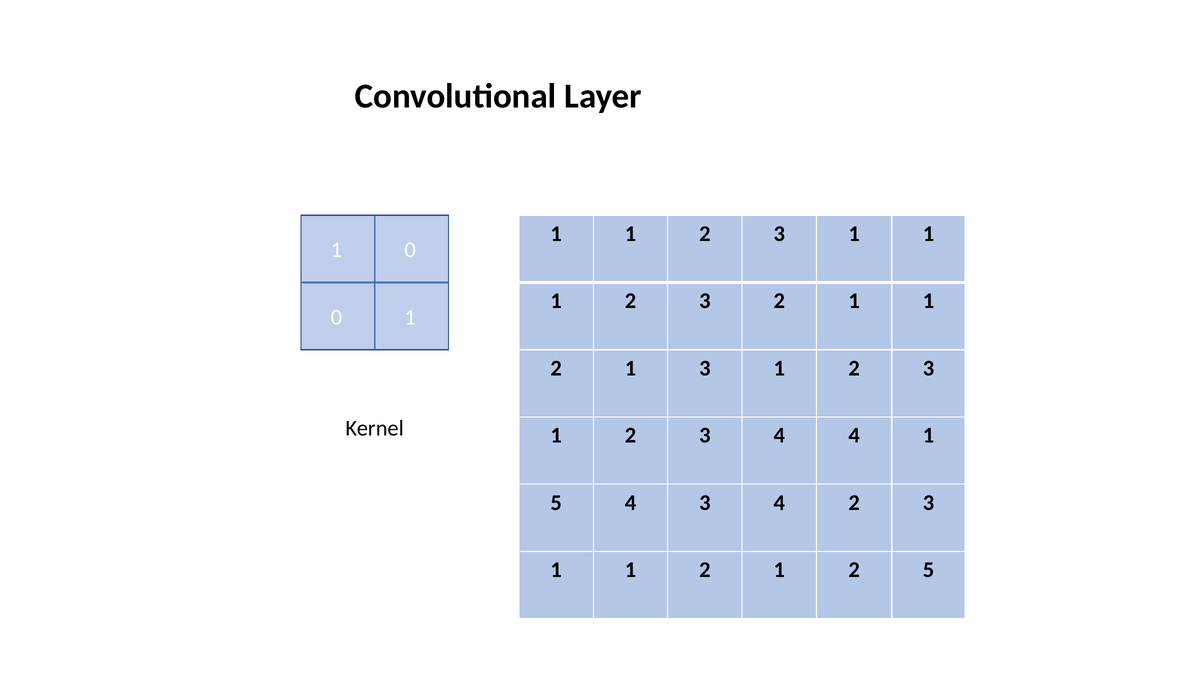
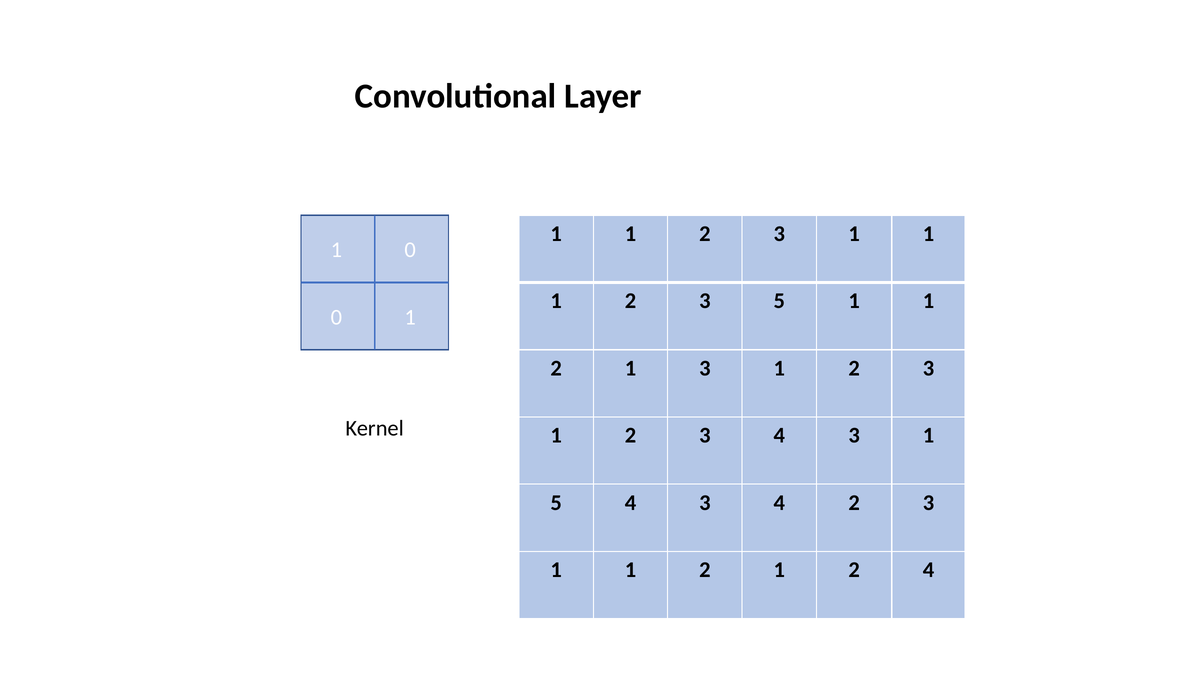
3 2: 2 -> 5 (779, 301)
3 4 4: 4 -> 3 (854, 436)
2 5: 5 -> 4 (928, 570)
